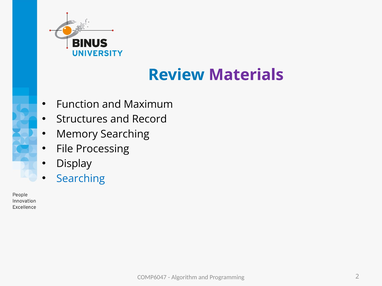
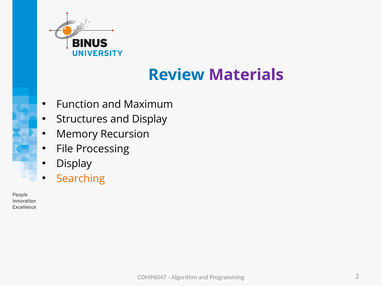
and Record: Record -> Display (150, 119)
Memory Searching: Searching -> Recursion (125, 134)
Searching colour: blue -> orange (81, 179)
